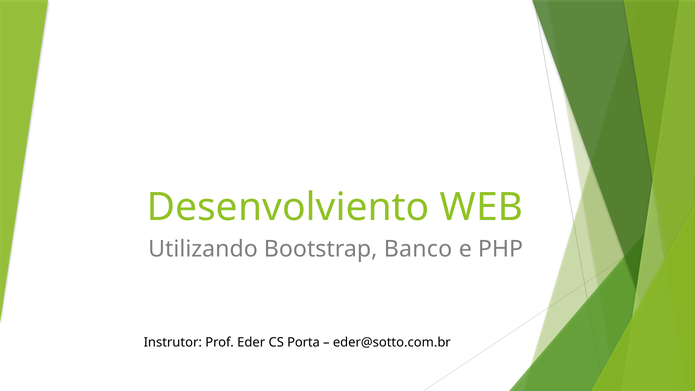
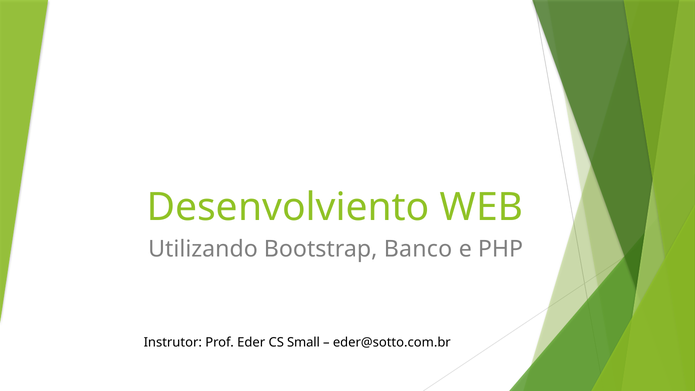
Porta: Porta -> Small (304, 343)
